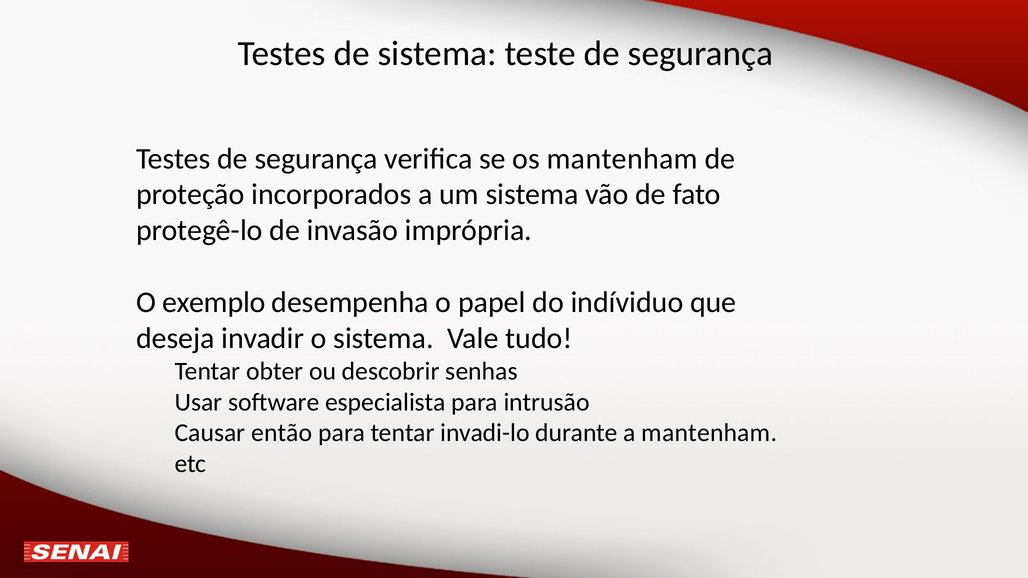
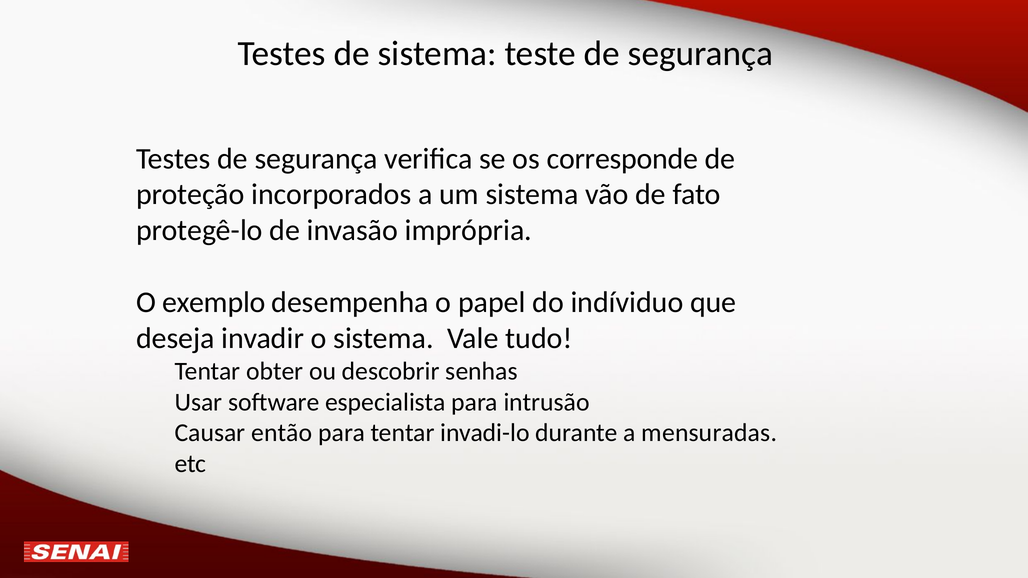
os mantenham: mantenham -> corresponde (622, 159)
a mantenham: mantenham -> mensuradas (709, 433)
